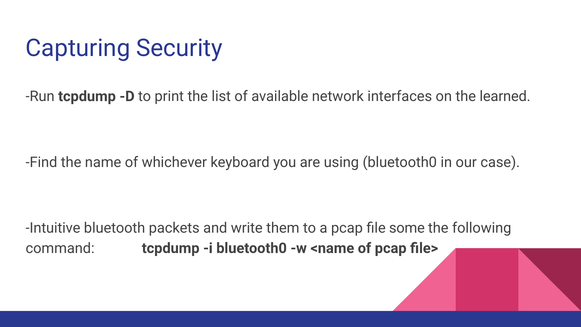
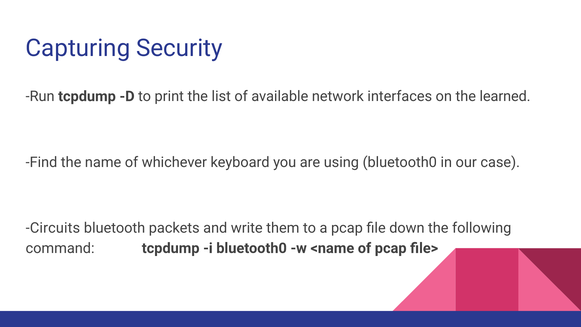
Intuitive: Intuitive -> Circuits (53, 228)
some: some -> down (407, 228)
